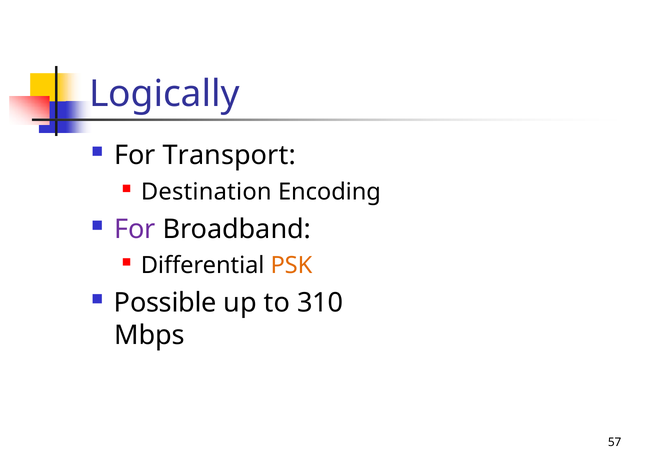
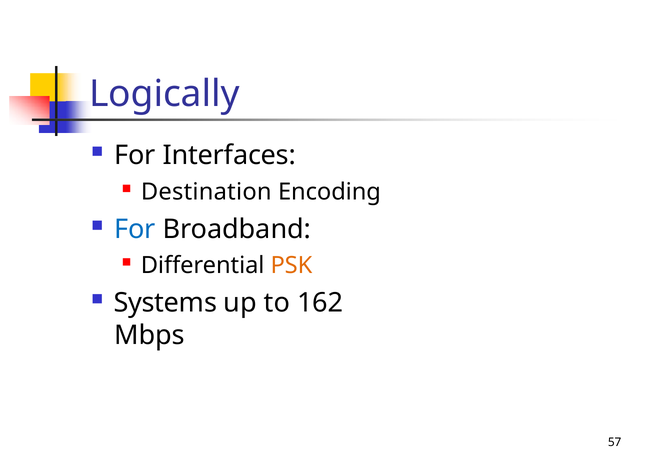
Transport: Transport -> Interfaces (229, 156)
For colour: purple -> blue (135, 229)
Possible: Possible -> Systems (165, 303)
310: 310 -> 162 (320, 303)
